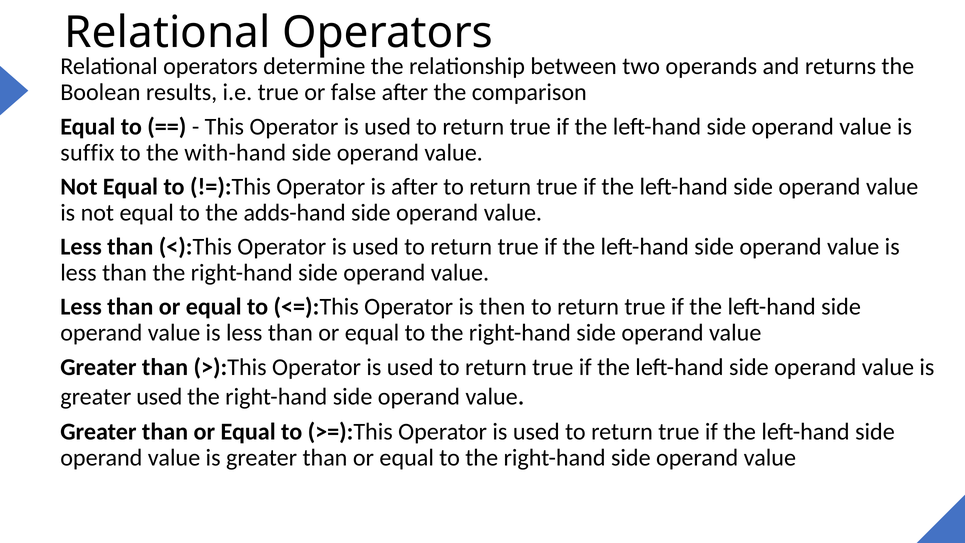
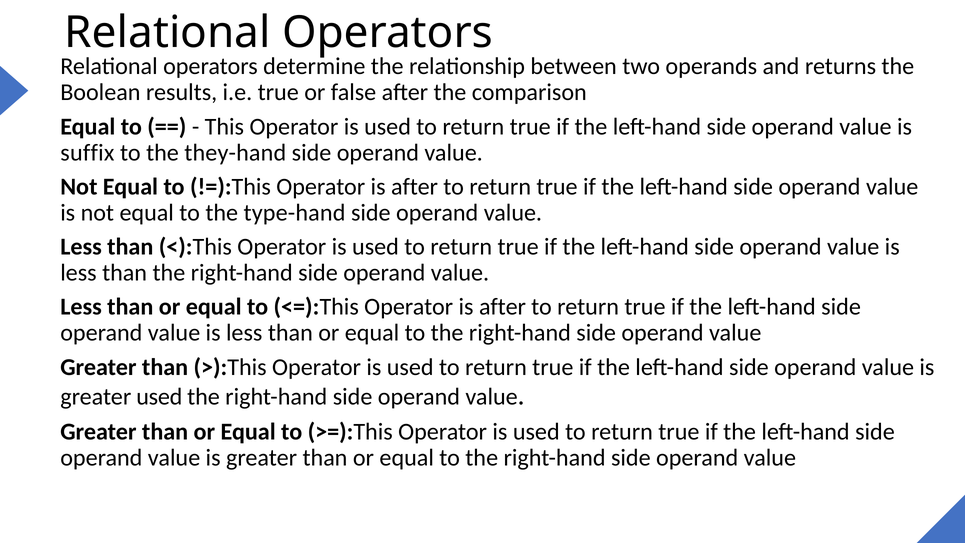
with-hand: with-hand -> they-hand (235, 153)
adds-hand: adds-hand -> type-hand (295, 213)
<=):This Operator is then: then -> after (502, 307)
